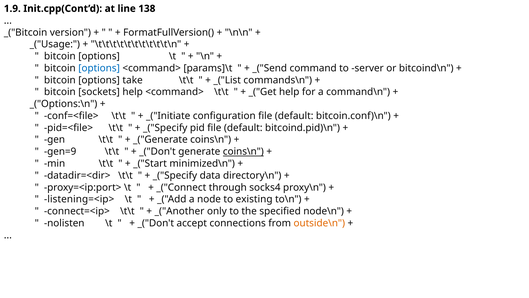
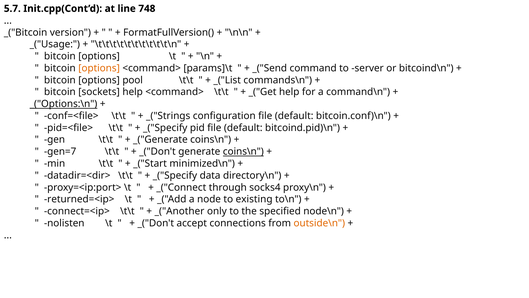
1.9: 1.9 -> 5.7 (12, 9)
138: 138 -> 748 (147, 9)
options colour: blue -> orange (99, 68)
take: take -> pool (133, 80)
_("Options:\n underline: none -> present (63, 104)
_("Initiate: _("Initiate -> _("Strings (168, 116)
gen=9: gen=9 -> gen=7 (60, 151)
listening=<ip>: listening=<ip> -> returned=<ip> (79, 199)
